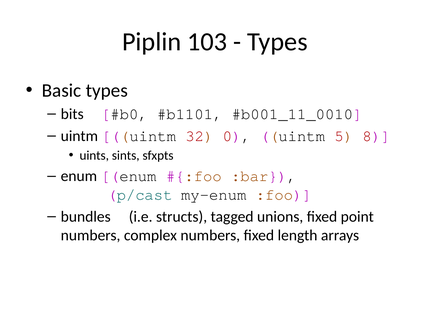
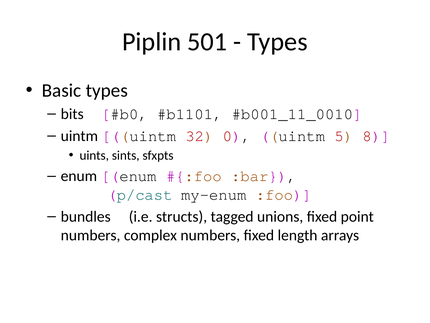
103: 103 -> 501 (207, 42)
